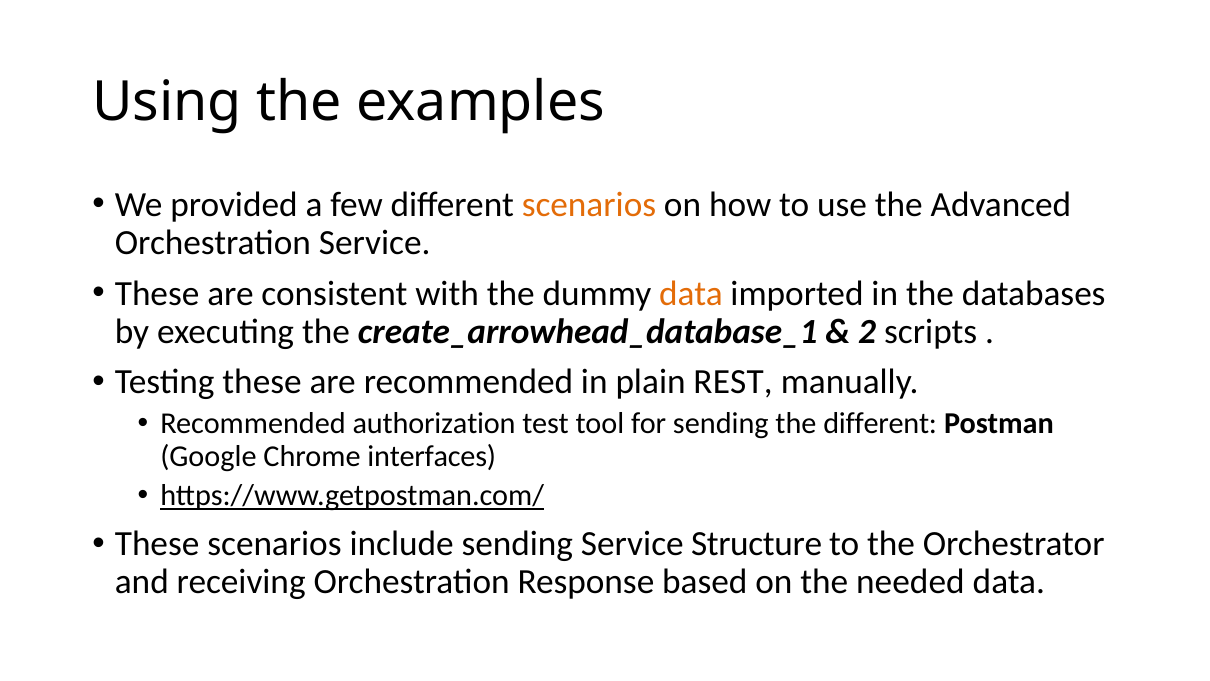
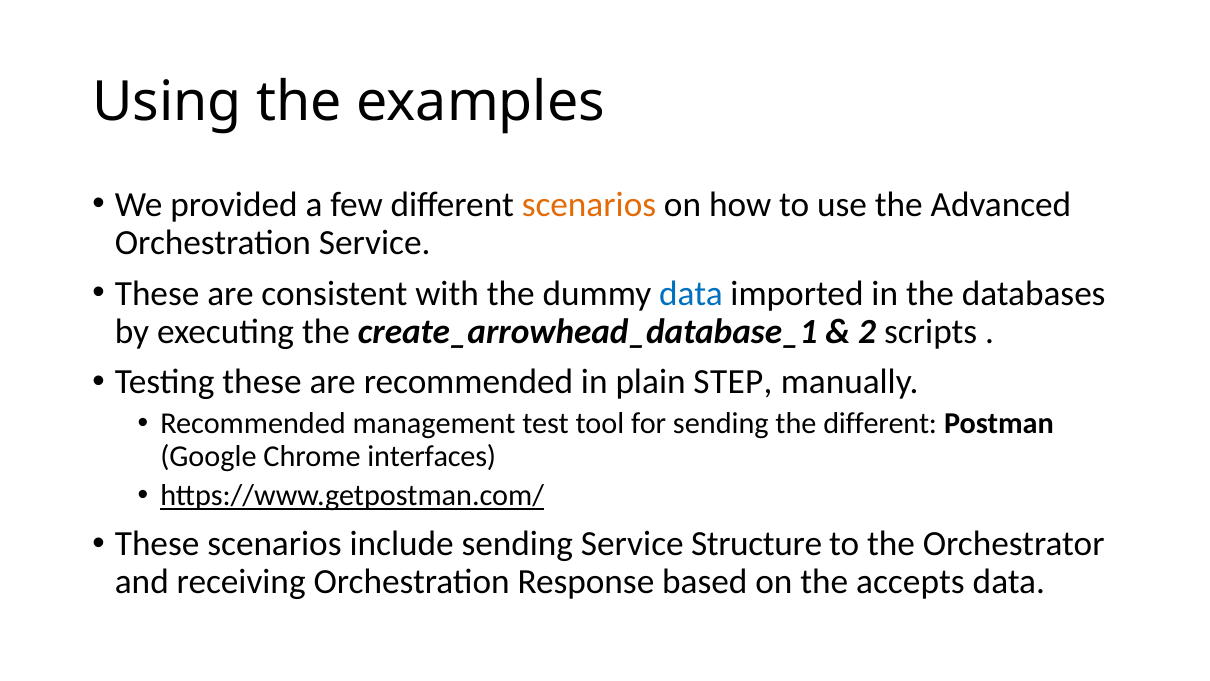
data colour: orange -> blue (691, 293)
REST: REST -> STEP (733, 382)
authorization: authorization -> management (434, 424)
needed: needed -> accepts (910, 582)
